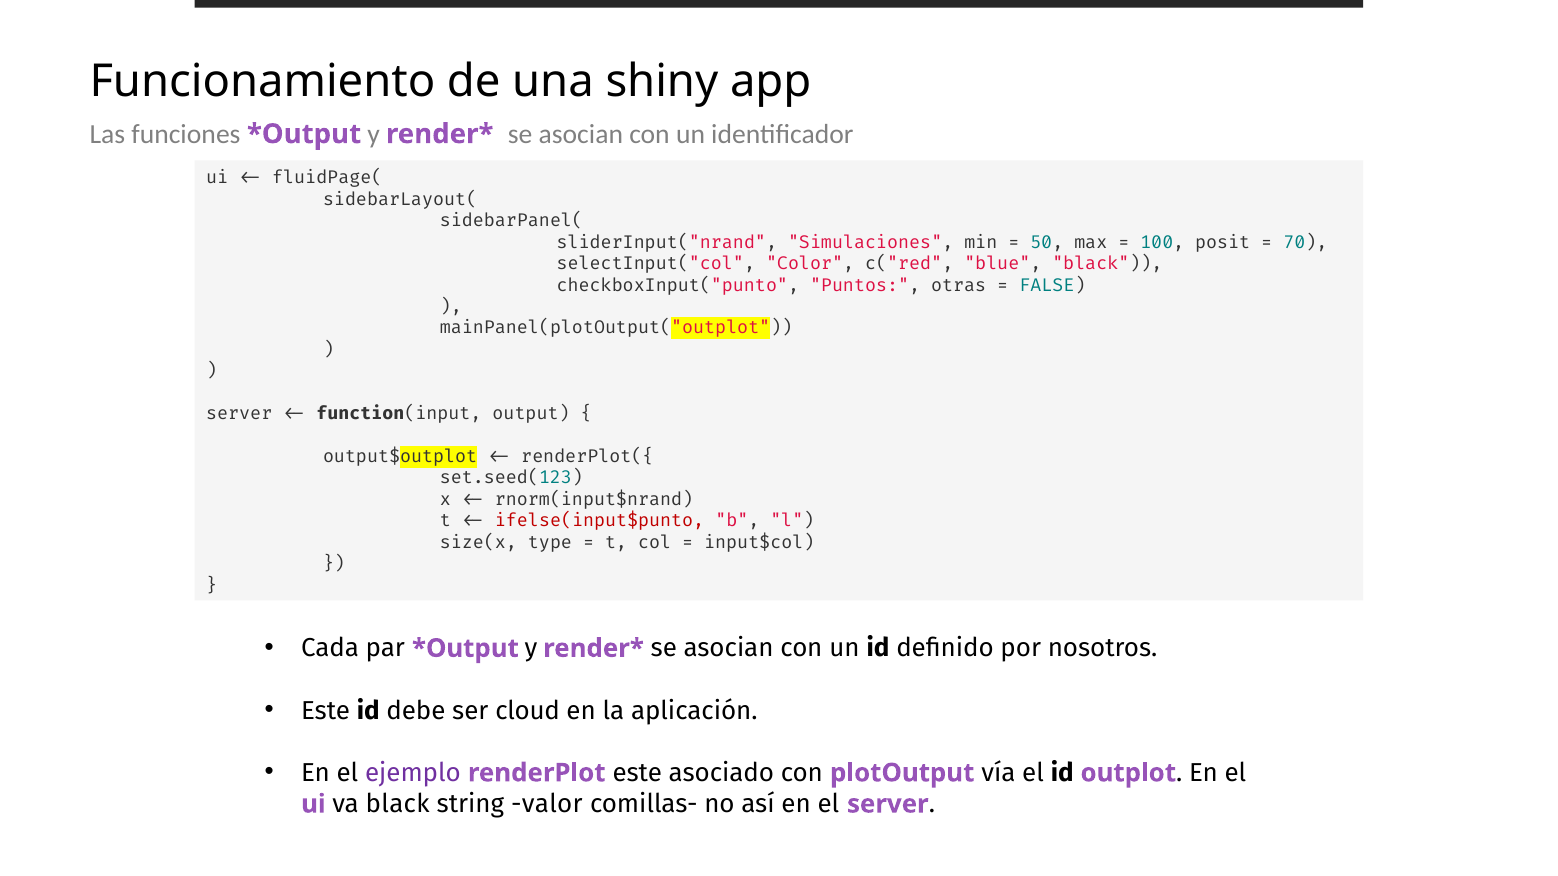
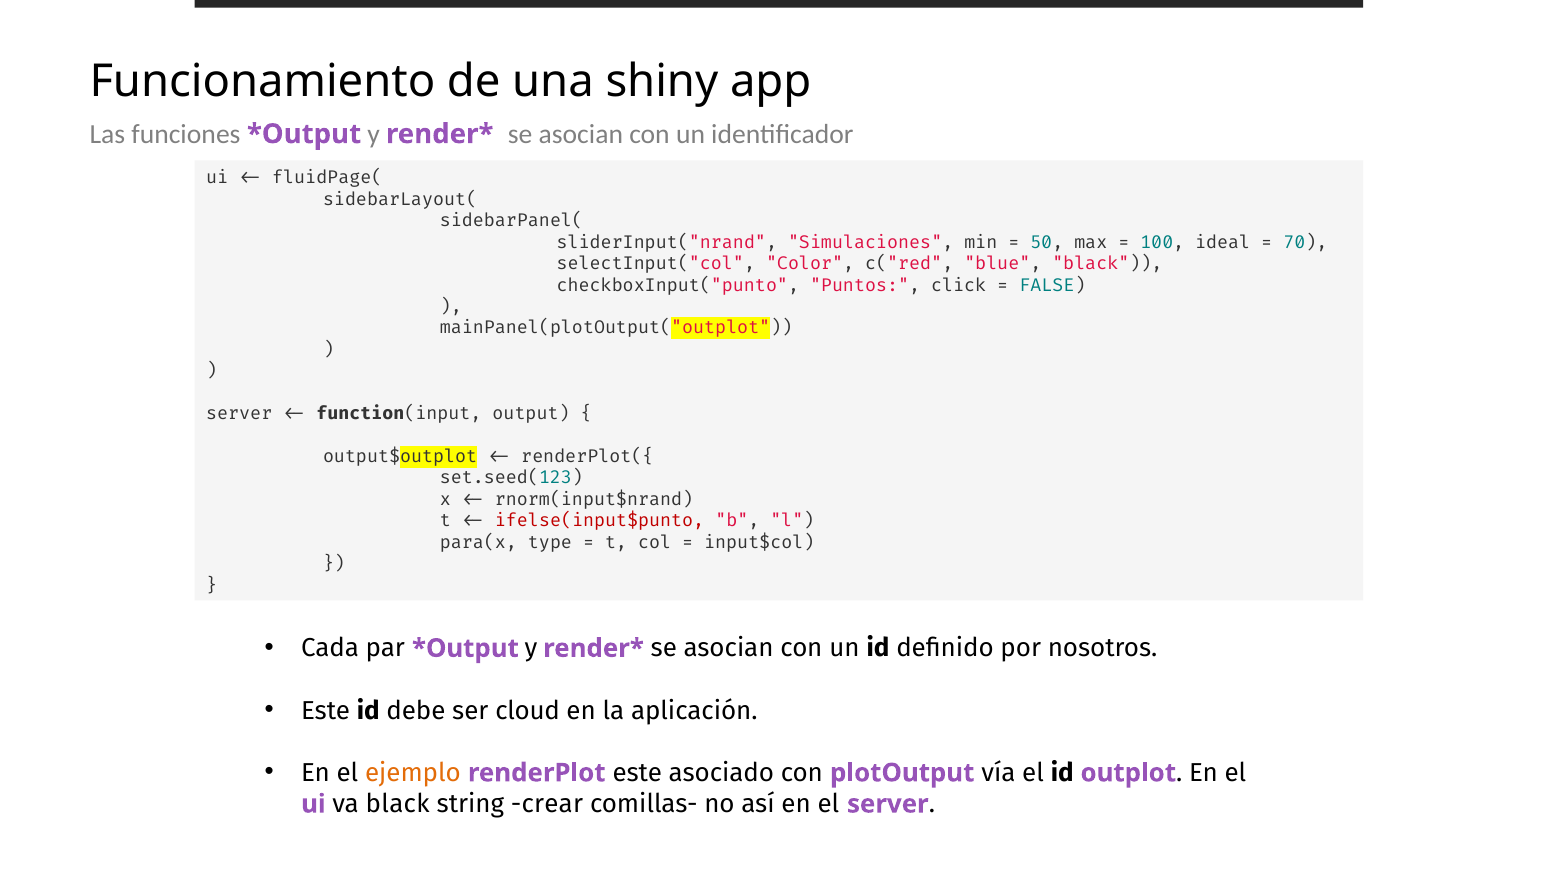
posit: posit -> ideal (1223, 242)
otras: otras -> click (959, 285)
size(x: size(x -> para(x (478, 543)
ejemplo colour: purple -> orange (413, 773)
valor: valor -> crear (547, 804)
